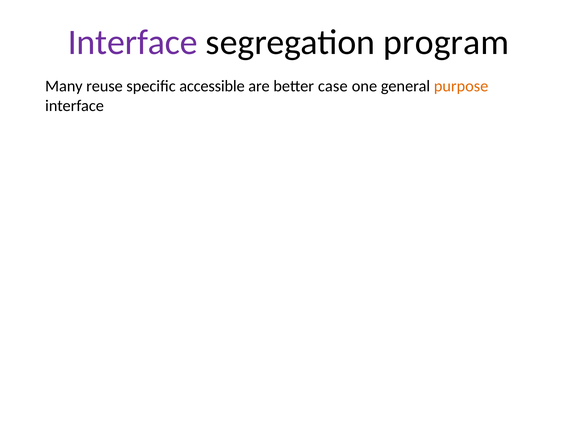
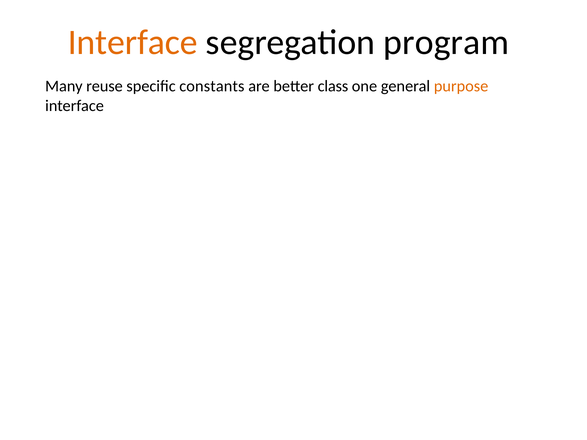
Interface colour: purple -> orange (133, 42)
accessible: accessible -> constants (212, 86)
case: case -> class (333, 86)
